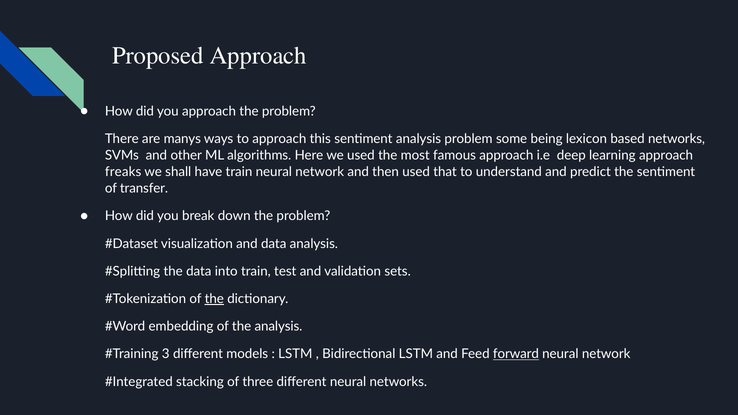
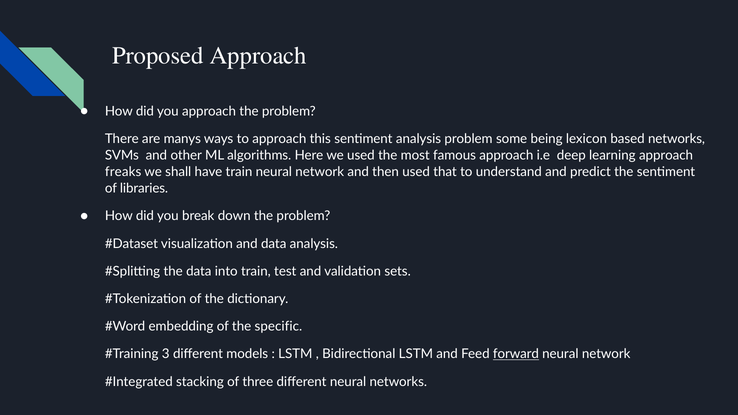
transfer: transfer -> libraries (144, 189)
the underline: present -> none (214, 299)
the analysis: analysis -> specific (278, 327)
